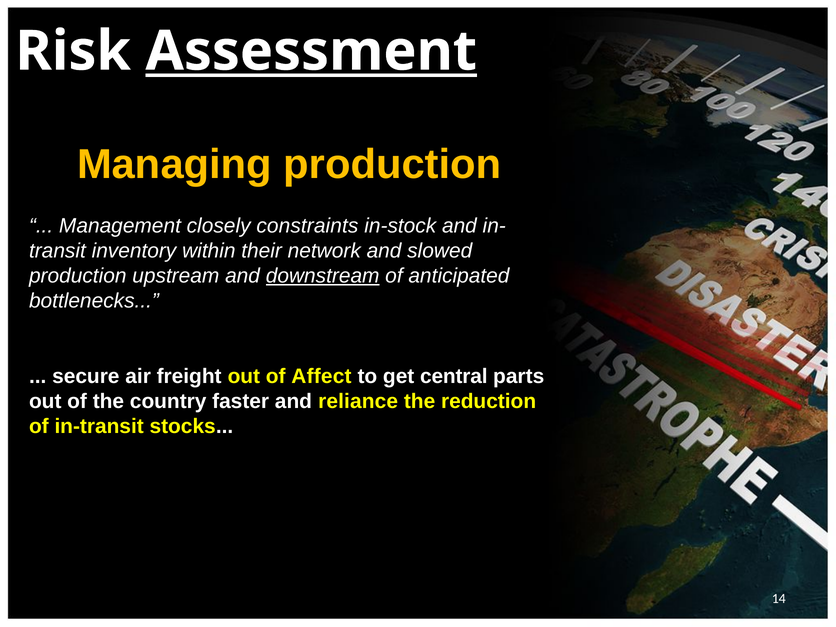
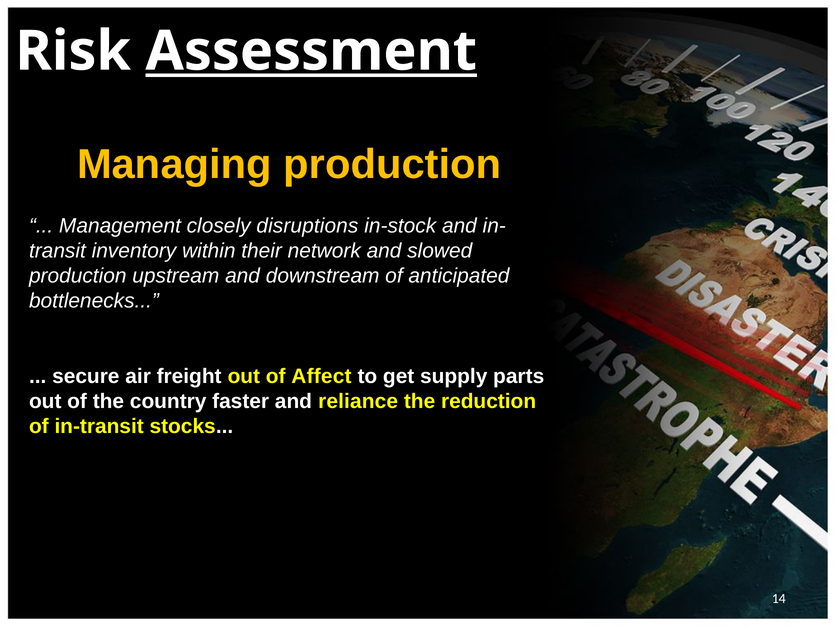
constraints: constraints -> disruptions (307, 226)
downstream underline: present -> none (323, 276)
central: central -> supply (454, 376)
